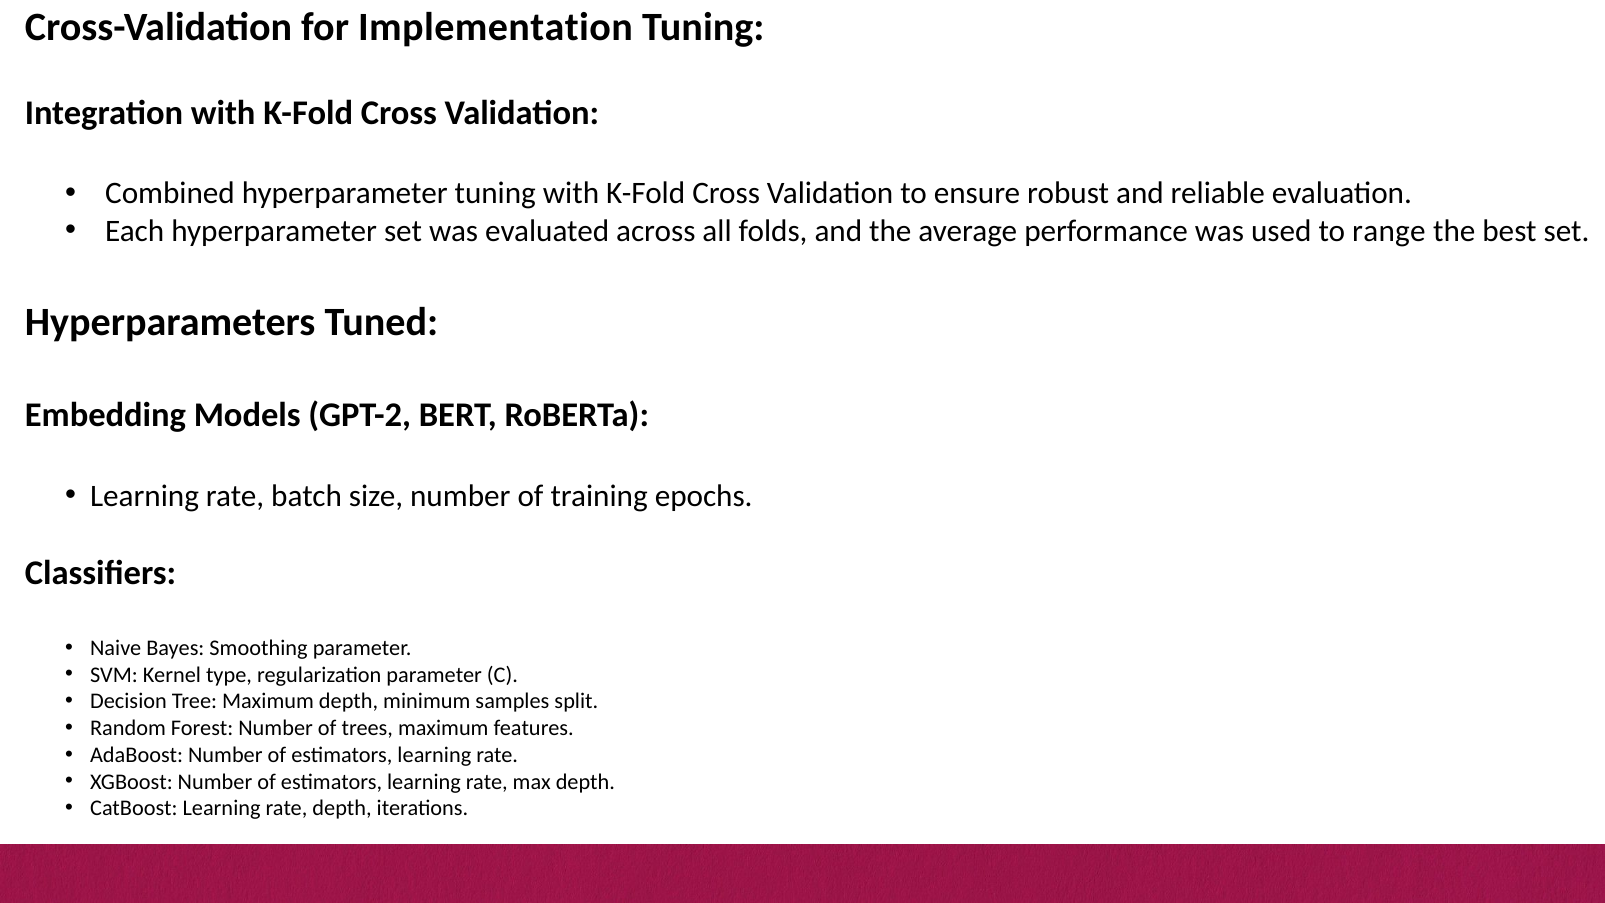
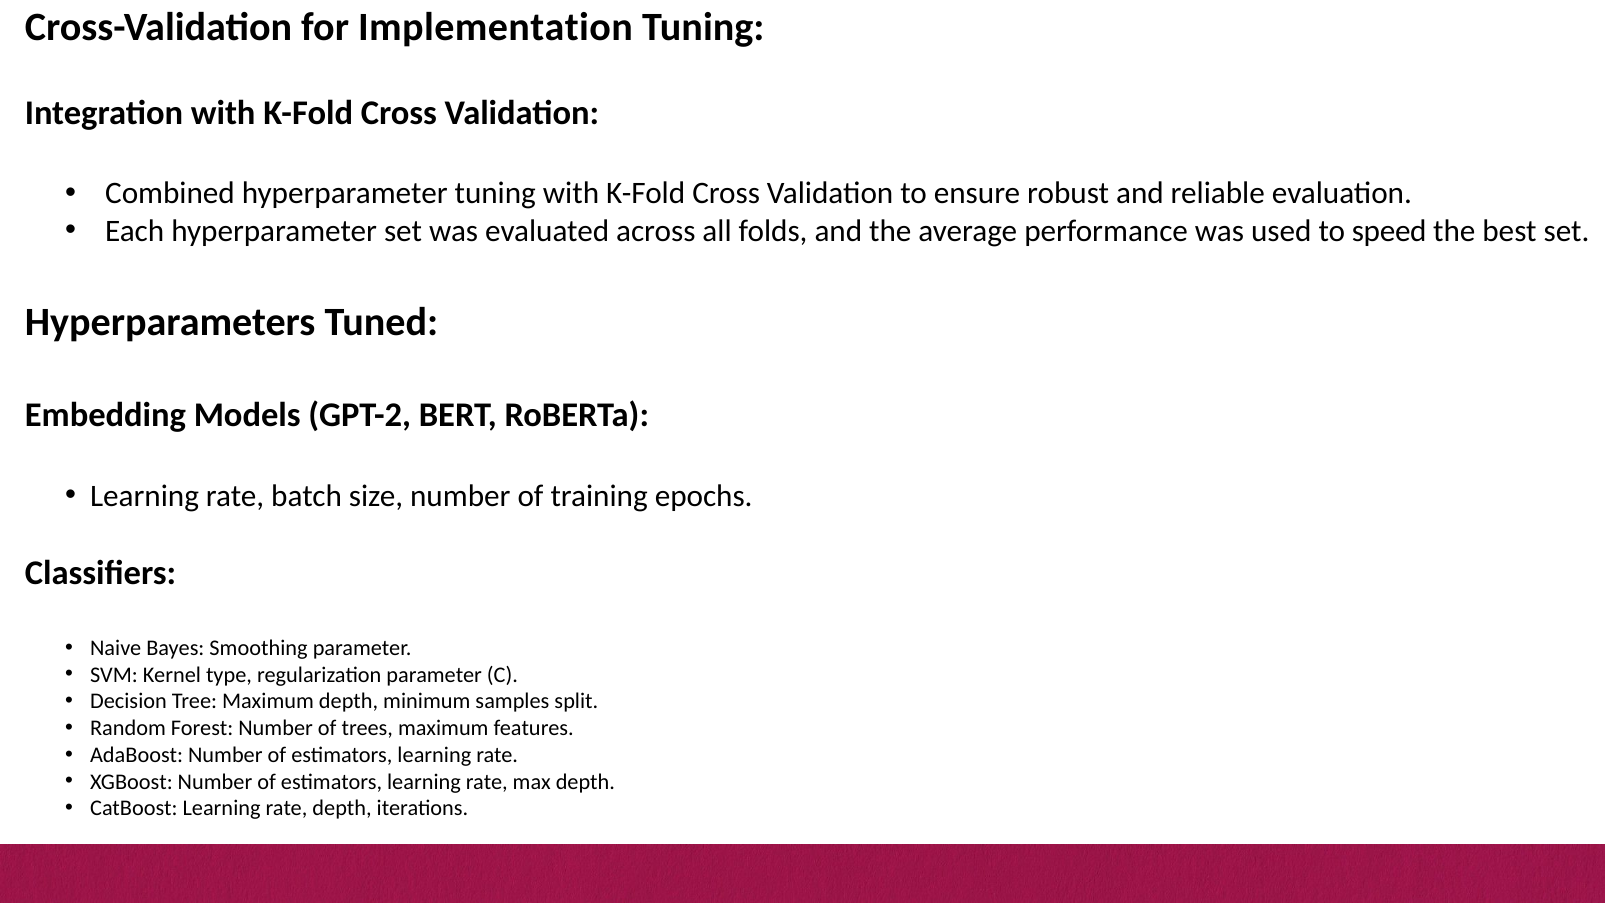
range: range -> speed (1389, 231)
